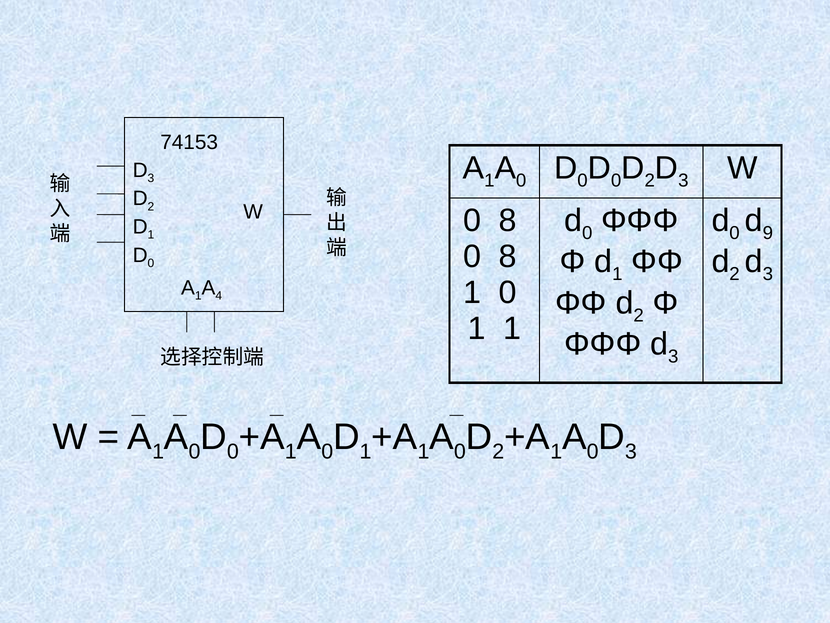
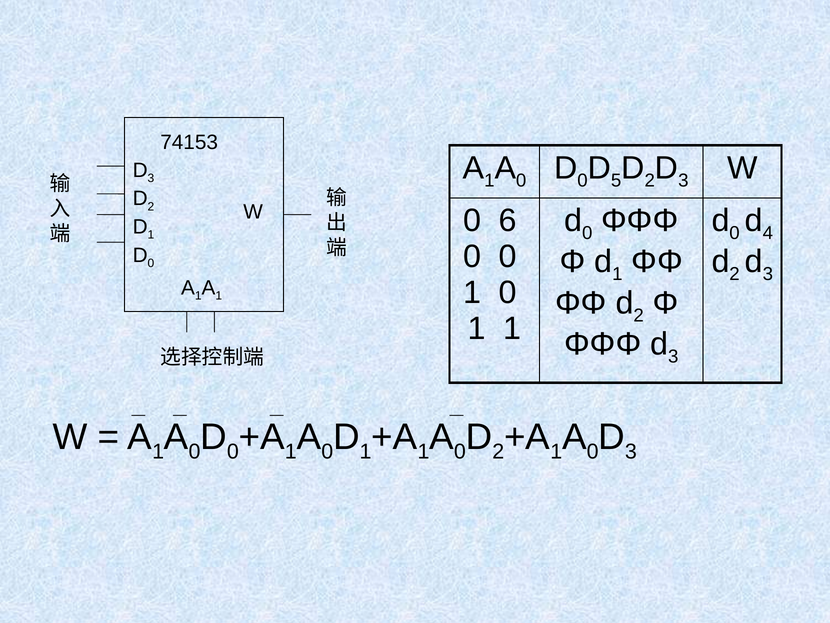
0: 0 -> 5 (616, 181)
8: 8 -> 6 (508, 220)
9: 9 -> 4 (768, 233)
8: 8 -> 0 (508, 256)
4: 4 -> 1 (219, 296)
